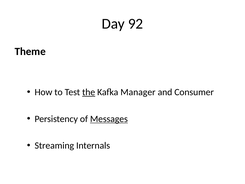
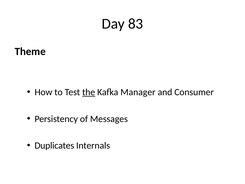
92: 92 -> 83 (136, 24)
Messages underline: present -> none (109, 119)
Streaming: Streaming -> Duplicates (54, 145)
